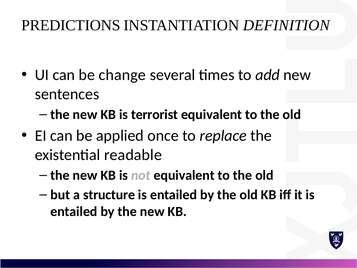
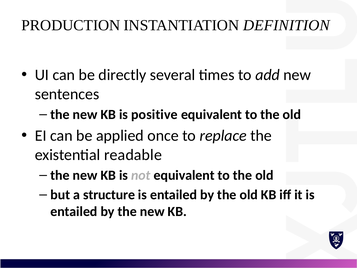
PREDICTIONS: PREDICTIONS -> PRODUCTION (71, 25)
change: change -> directly (122, 75)
terrorist: terrorist -> positive (154, 114)
